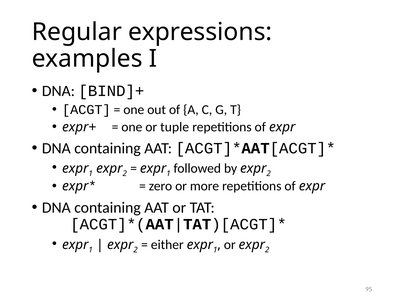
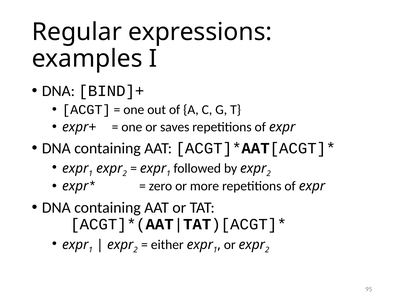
tuple: tuple -> saves (175, 127)
